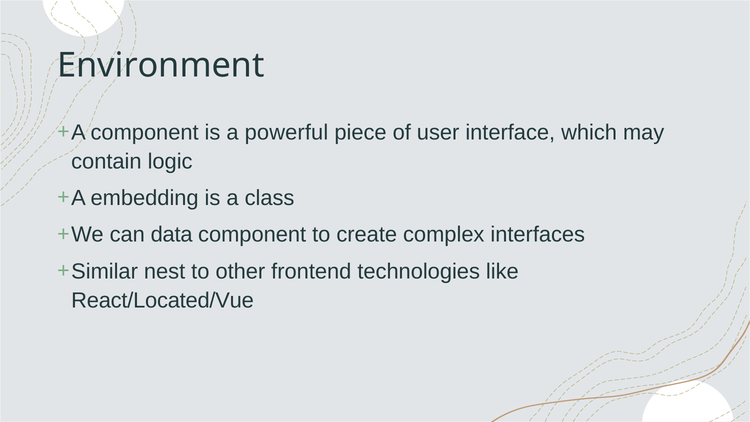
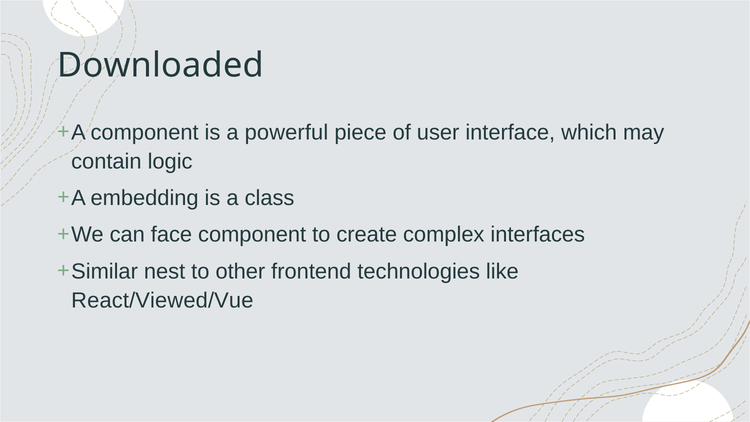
Environment: Environment -> Downloaded (161, 66)
data: data -> face (171, 235)
React/Located/Vue: React/Located/Vue -> React/Viewed/Vue (162, 300)
